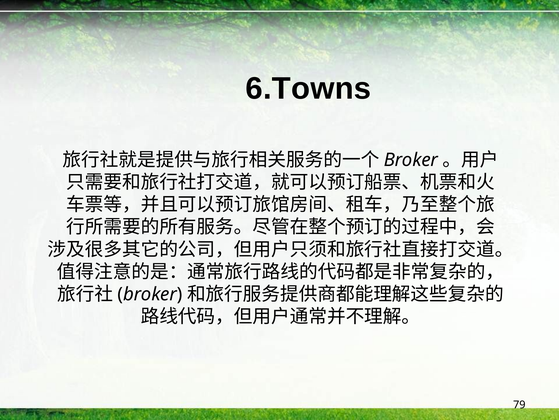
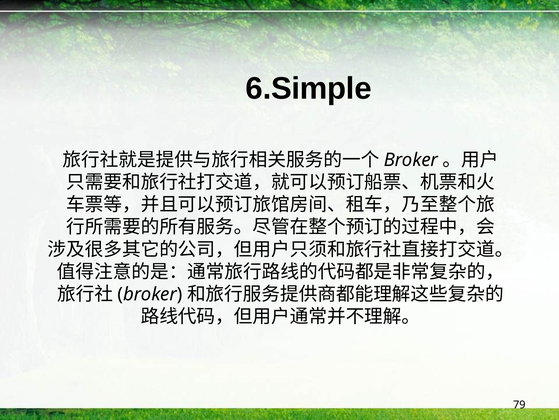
6.Towns: 6.Towns -> 6.Simple (309, 88)
